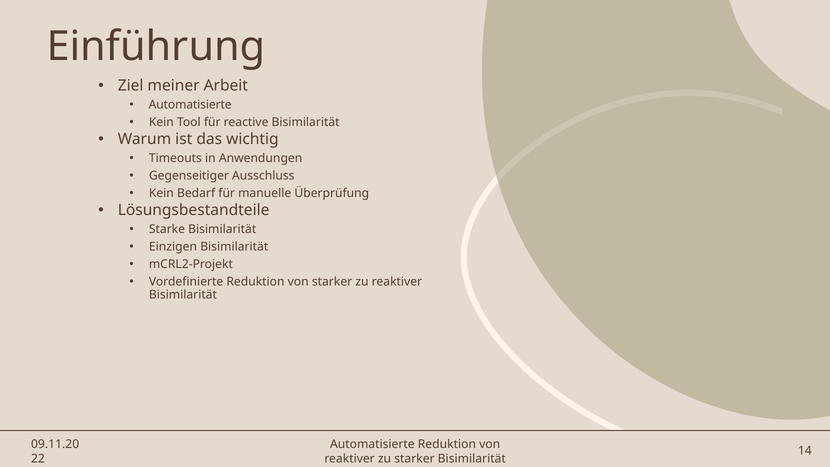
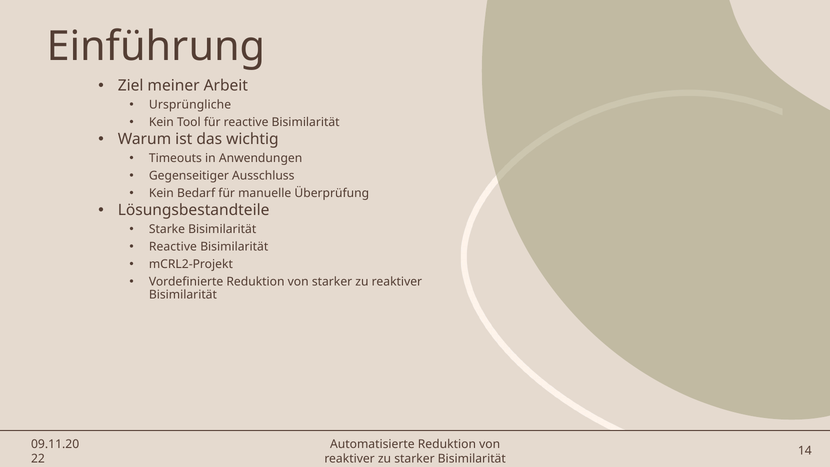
Automatisierte: Automatisierte -> Ursprüngliche (190, 105)
Einzigen: Einzigen -> Reactive (173, 247)
